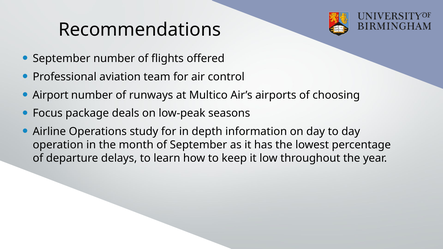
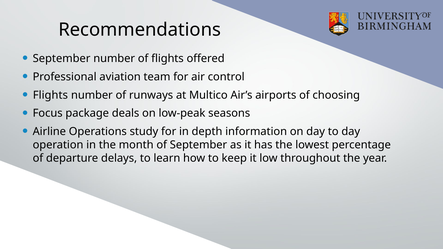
Airport: Airport -> Flights (50, 95)
